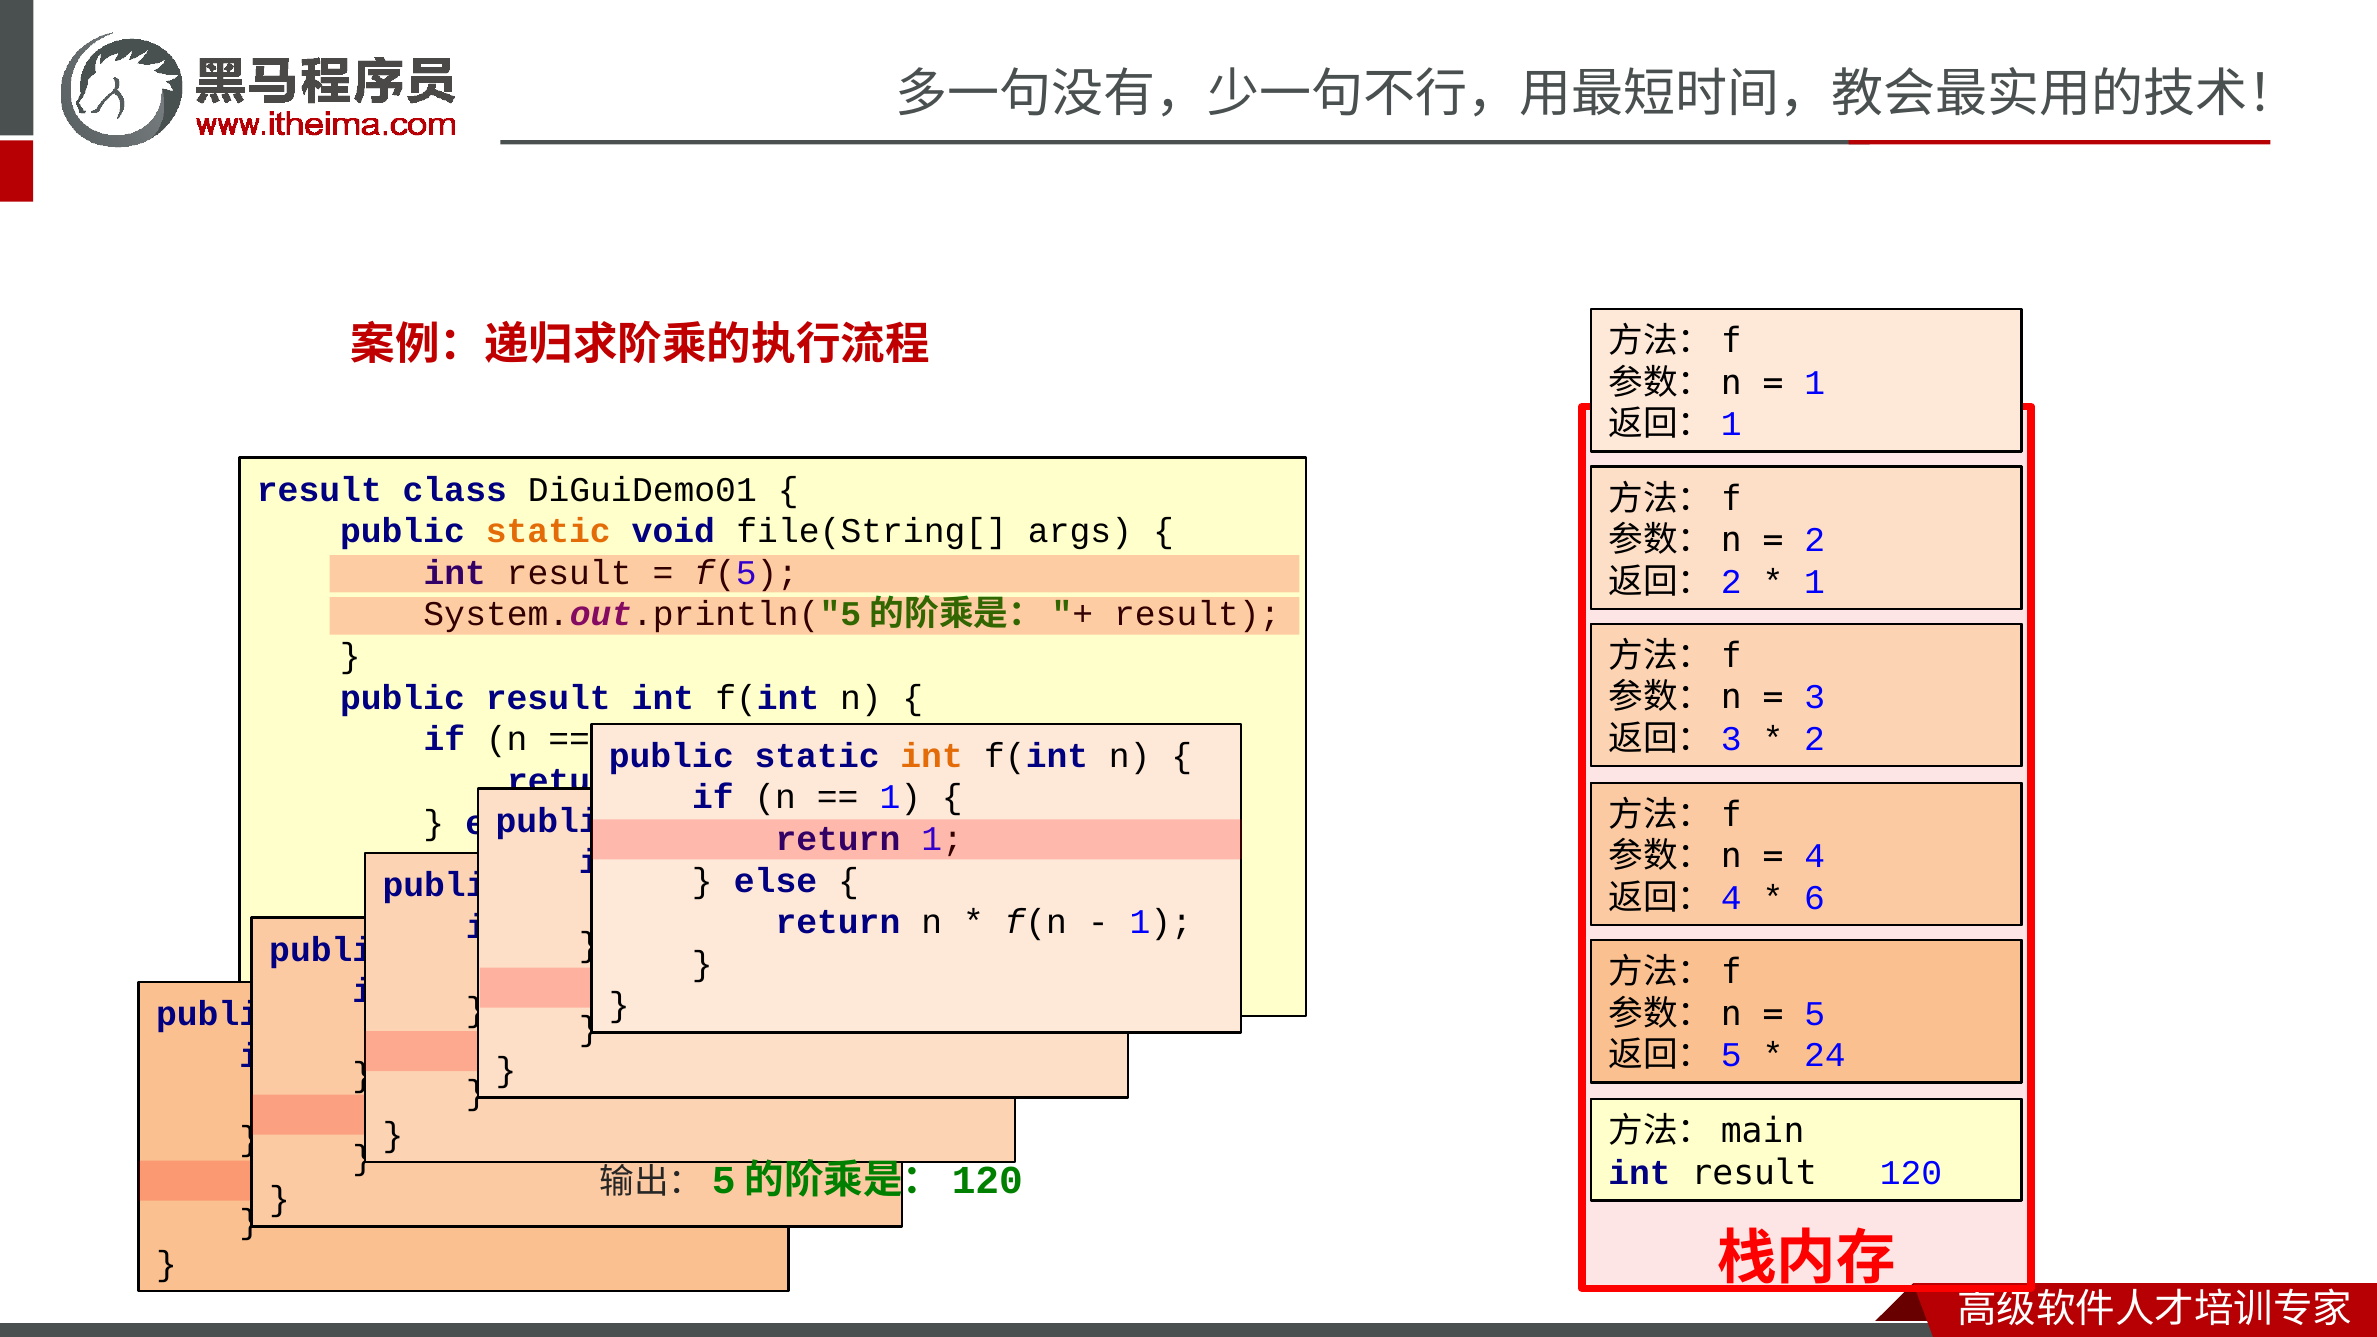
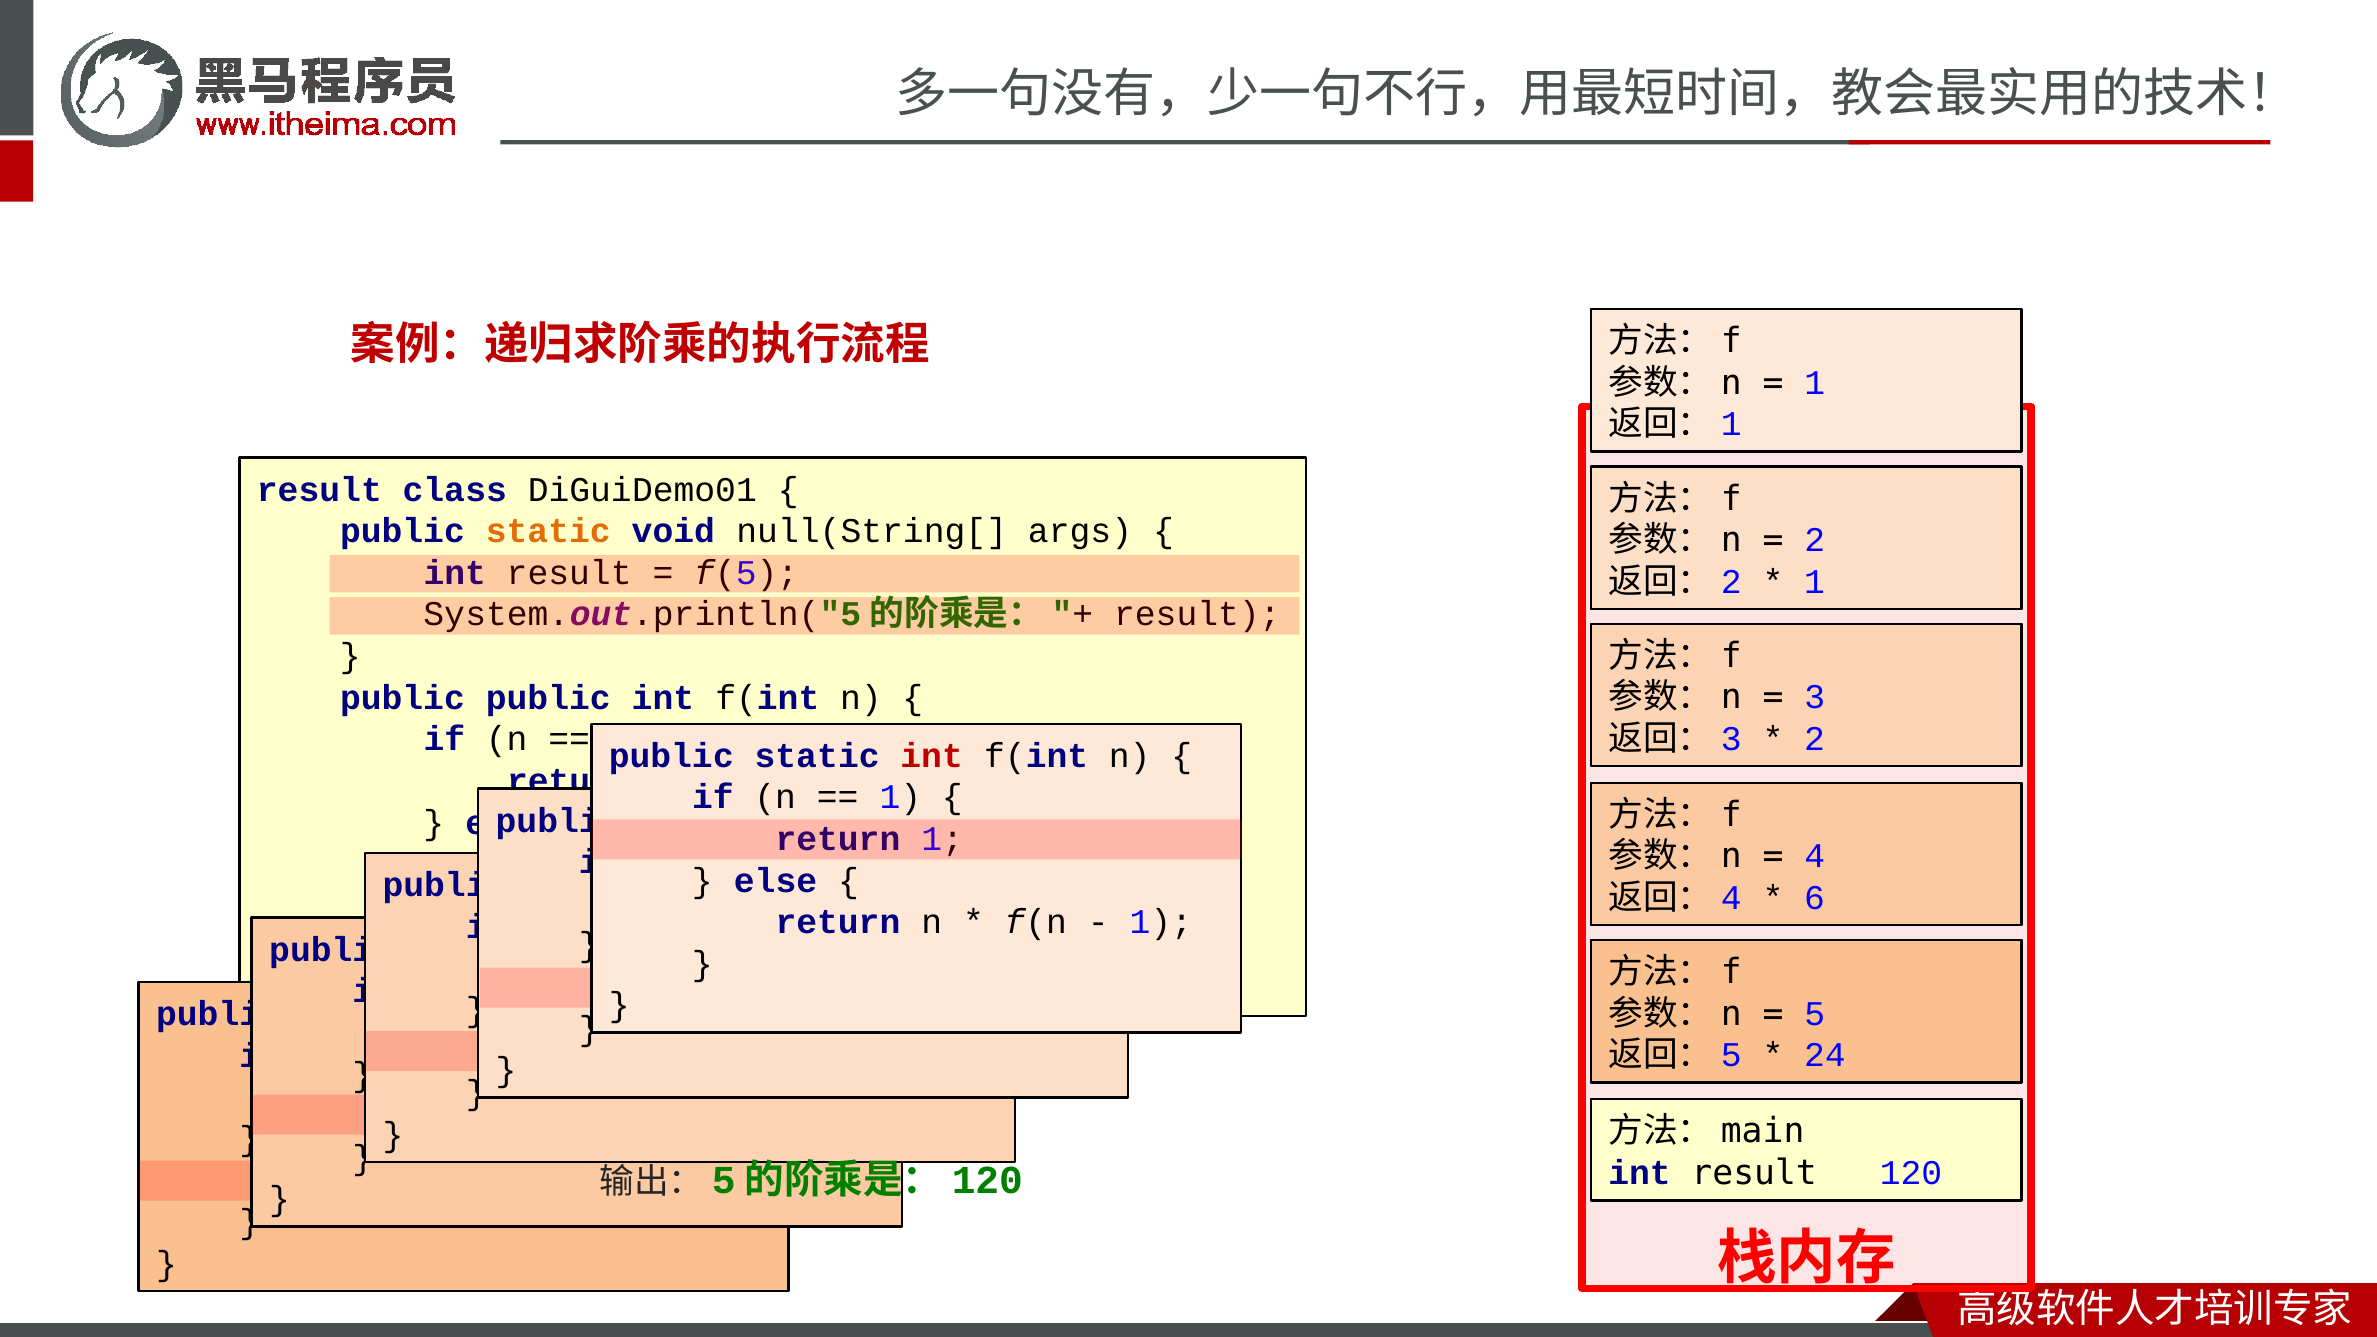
file(String[: file(String[ -> null(String[ (872, 531)
public result: result -> public (548, 698)
int colour: orange -> red (932, 756)
